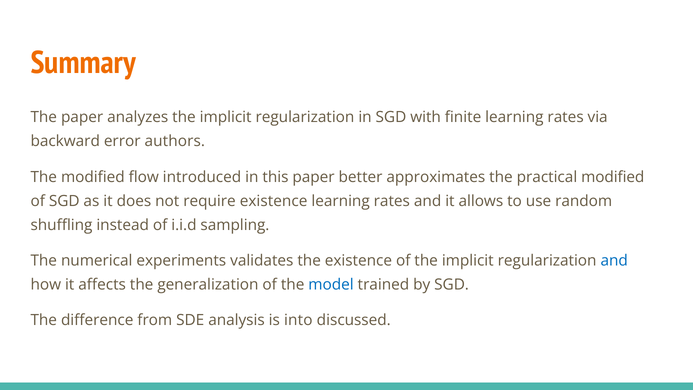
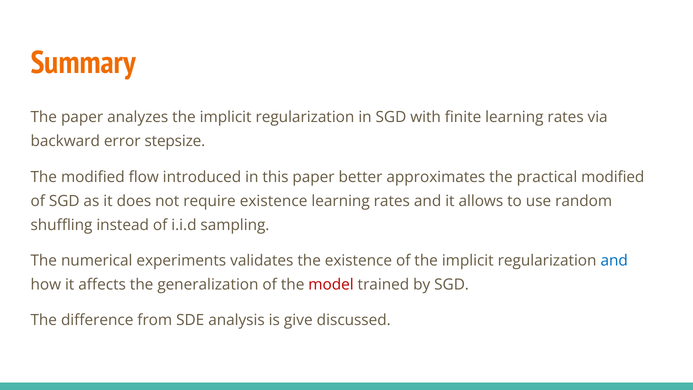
authors: authors -> stepsize (175, 141)
model colour: blue -> red (331, 284)
into: into -> give (298, 320)
